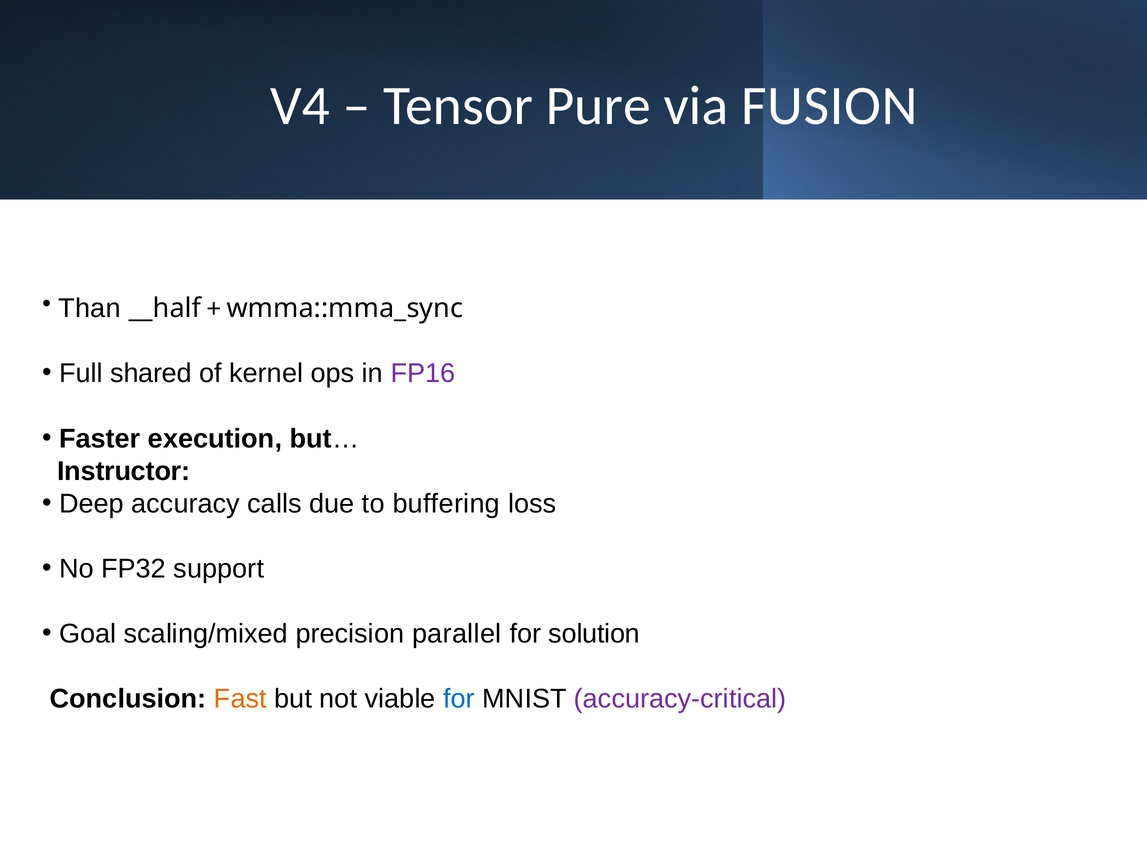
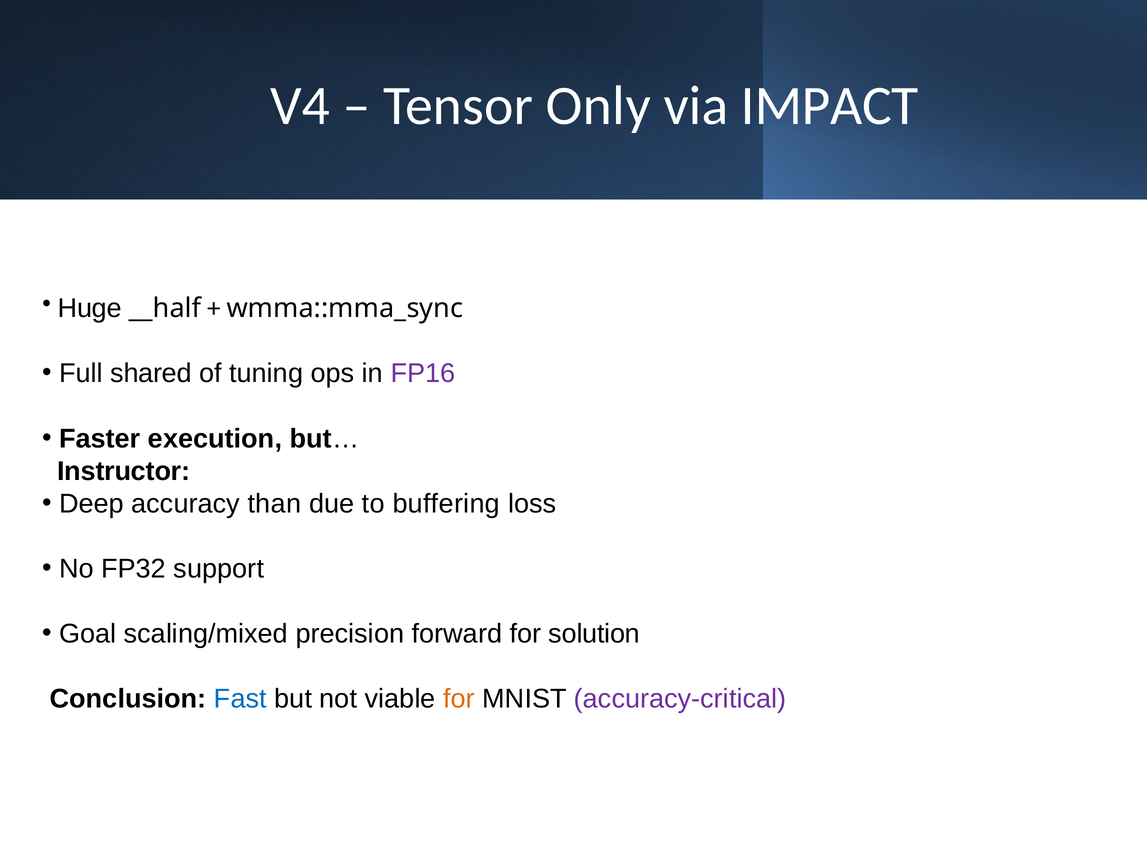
Pure: Pure -> Only (598, 106)
FUSION: FUSION -> IMPACT (830, 106)
Than: Than -> Huge (90, 308)
kernel: kernel -> tuning (266, 374)
calls: calls -> than (274, 504)
parallel: parallel -> forward (457, 634)
Fast colour: orange -> blue (240, 699)
for colour: blue -> orange (459, 699)
